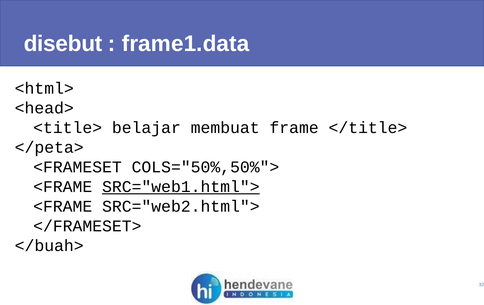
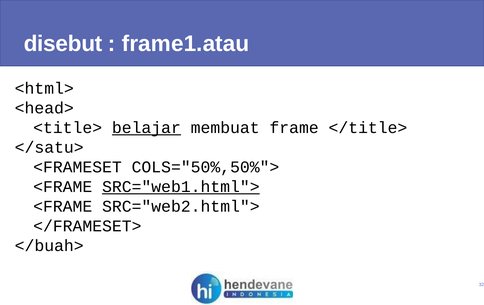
frame1.data: frame1.data -> frame1.atau (186, 44)
belajar underline: none -> present (146, 128)
</peta>: </peta> -> </satu> (49, 147)
